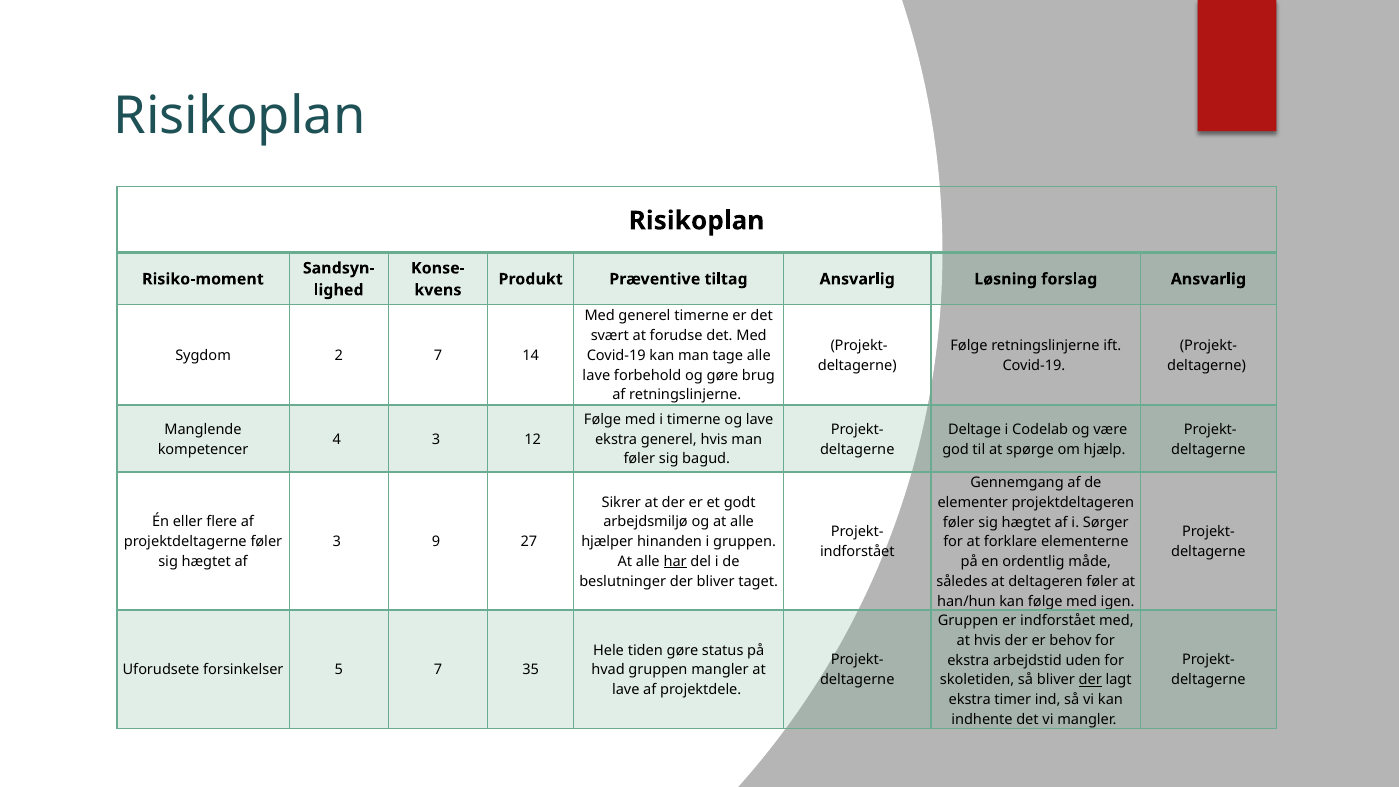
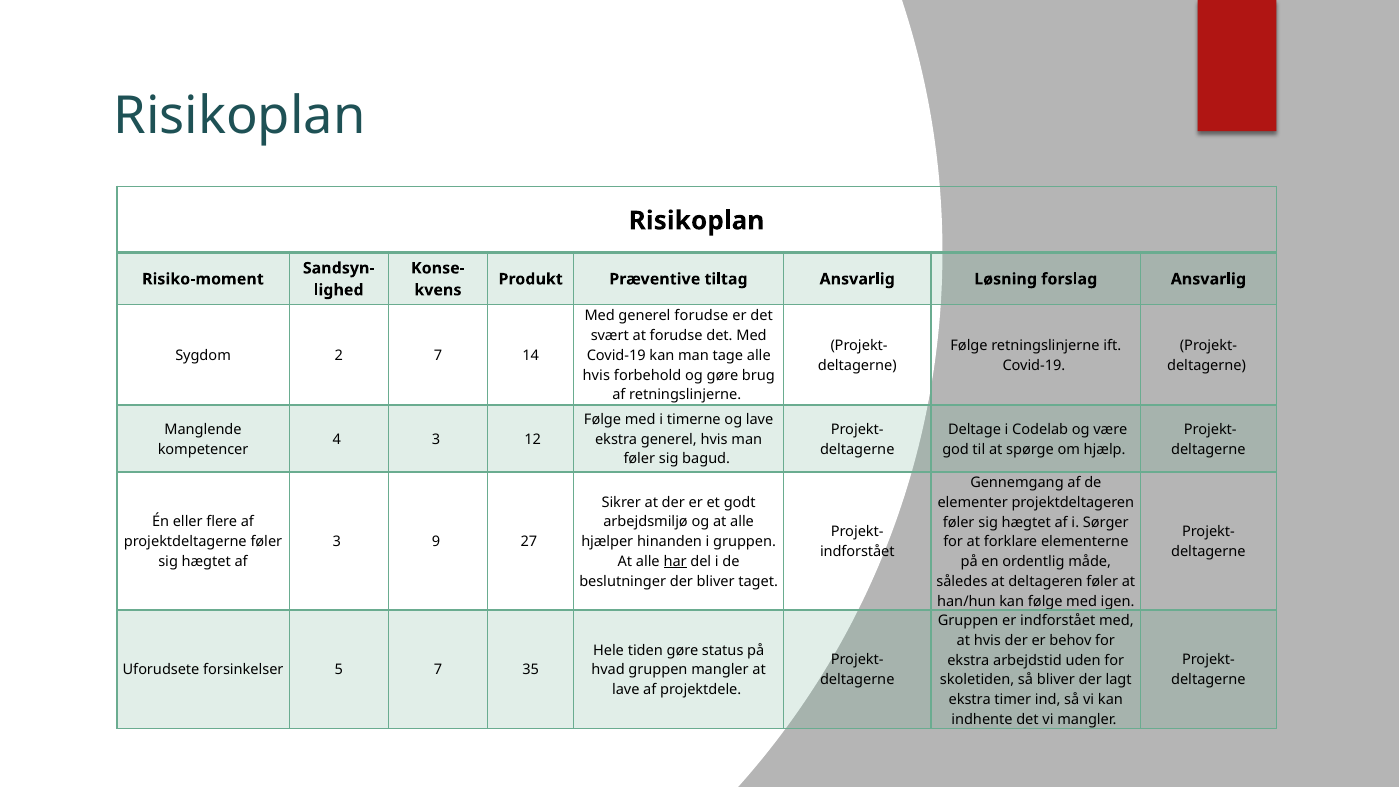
generel timerne: timerne -> forudse (701, 316)
lave: lave -> hvis (596, 375)
der underline: present -> none (1090, 680)
